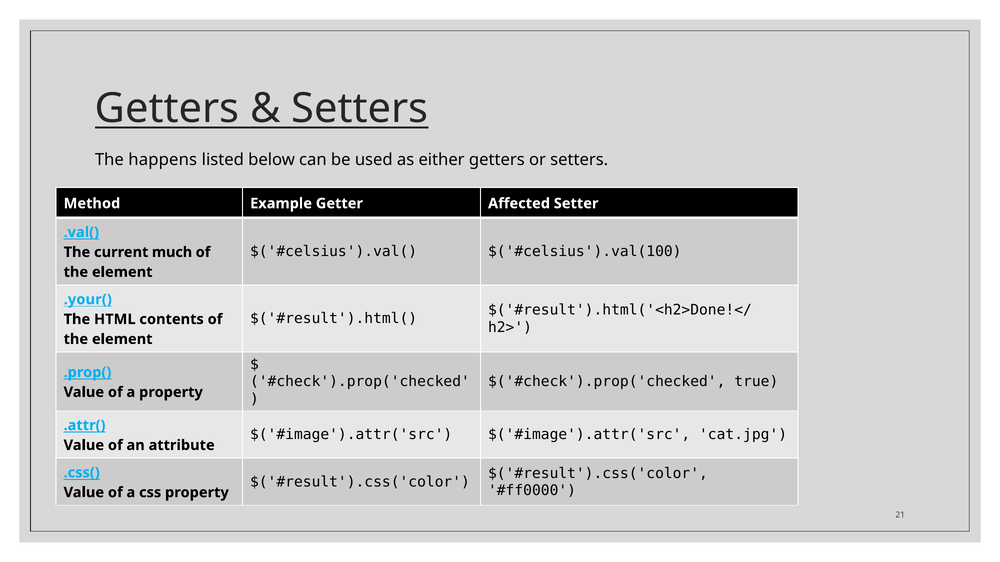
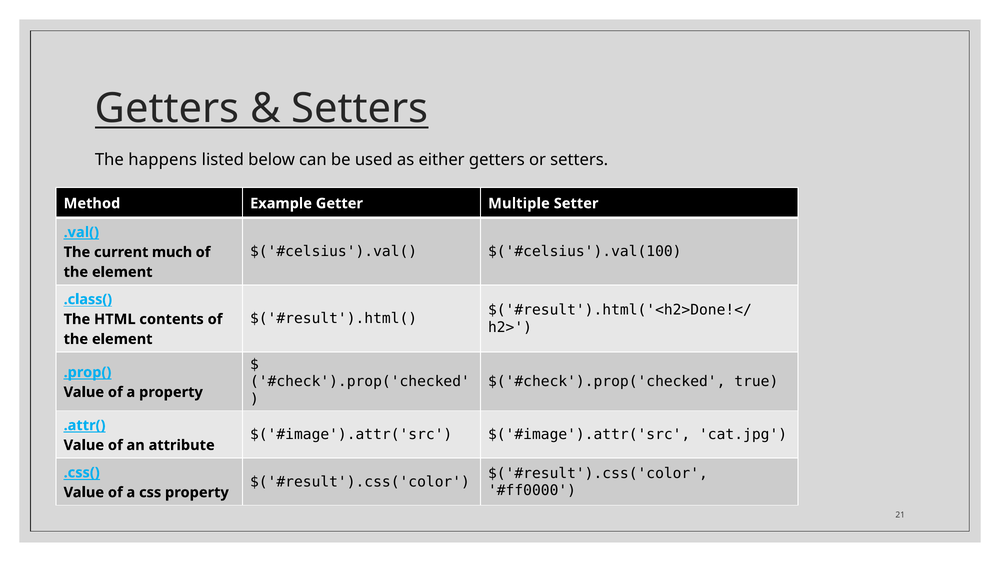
Affected: Affected -> Multiple (519, 204)
.your(: .your( -> .class( (88, 300)
